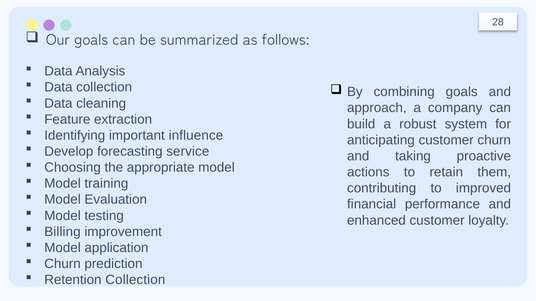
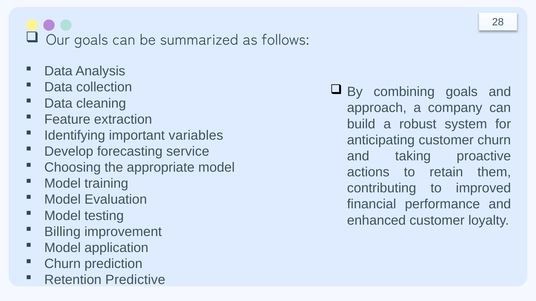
influence: influence -> variables (196, 136)
Retention Collection: Collection -> Predictive (135, 280)
